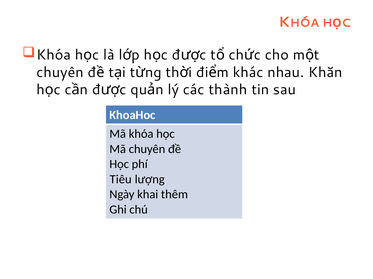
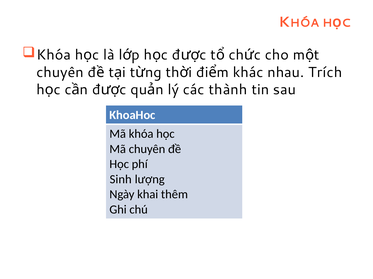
Khăn: Khăn -> Trích (325, 72)
Tiêu: Tiêu -> Sinh (121, 180)
